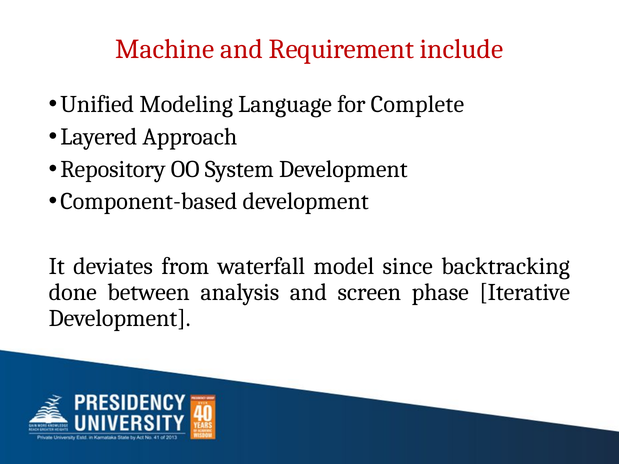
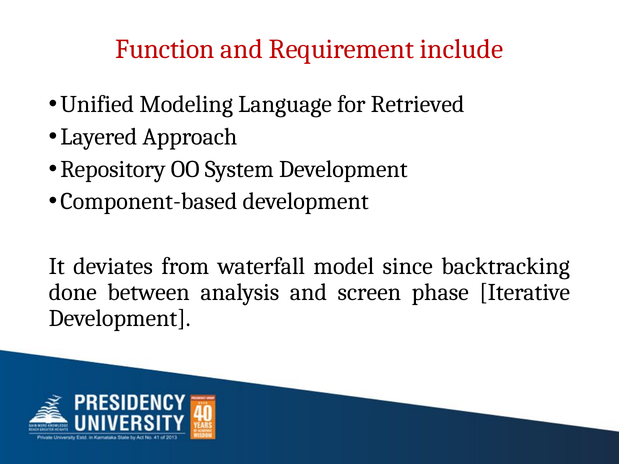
Machine: Machine -> Function (165, 49)
Complete: Complete -> Retrieved (418, 104)
